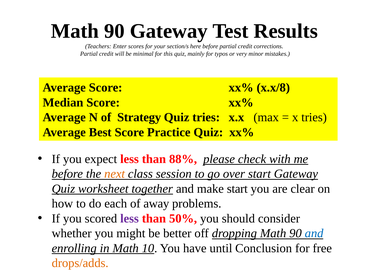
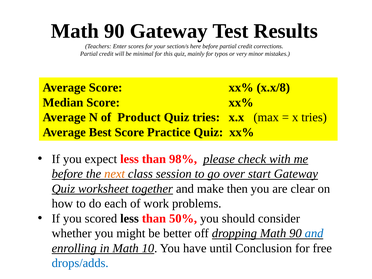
Strategy: Strategy -> Product (139, 117)
88%: 88% -> 98% (183, 159)
make start: start -> then (237, 189)
away: away -> work (156, 204)
less colour: purple -> black (130, 218)
drops/adds colour: orange -> blue (80, 263)
